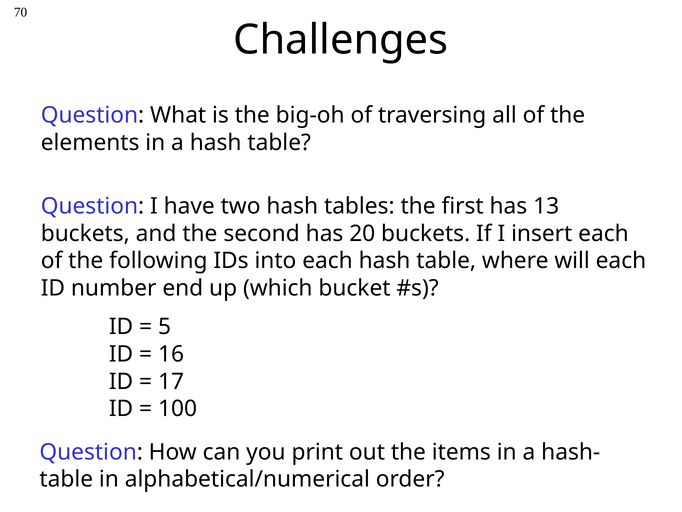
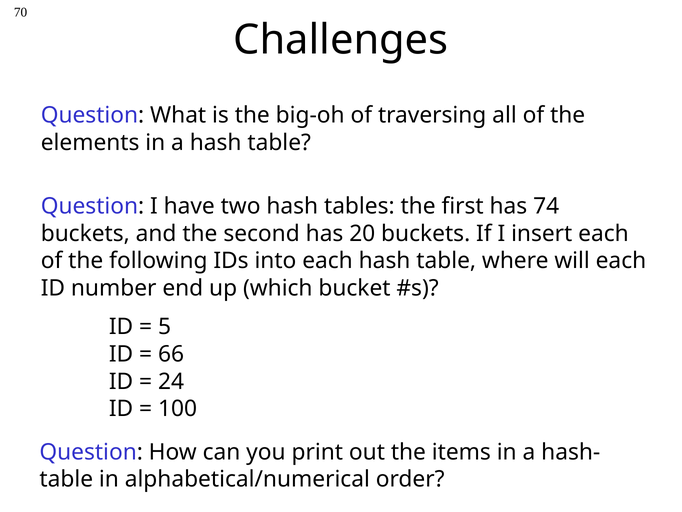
13: 13 -> 74 (546, 206)
16: 16 -> 66 (171, 354)
17: 17 -> 24 (171, 381)
